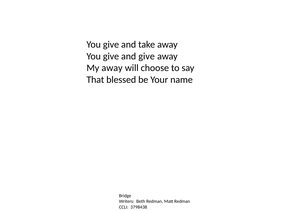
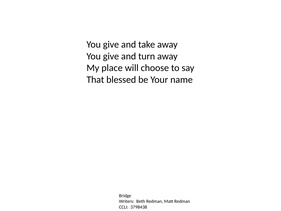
and give: give -> turn (147, 56)
My away: away -> place (112, 68)
